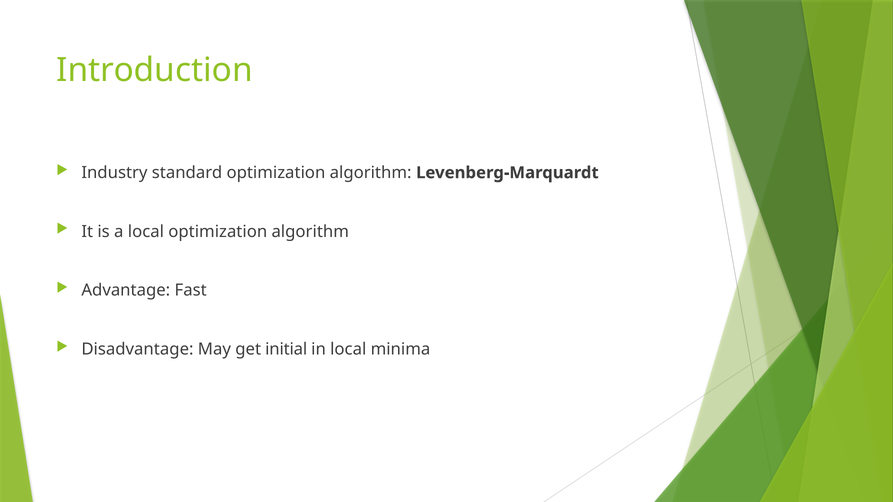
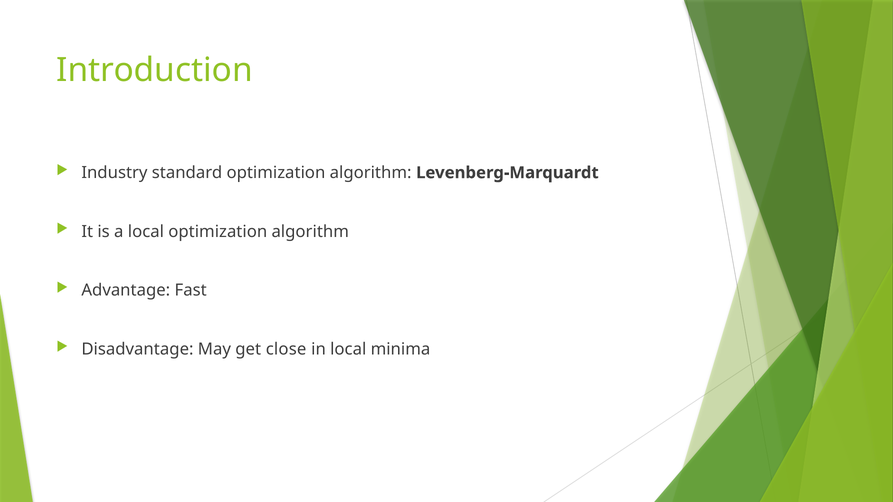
initial: initial -> close (286, 349)
